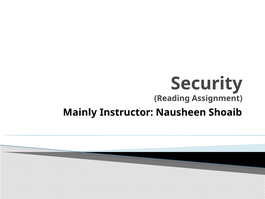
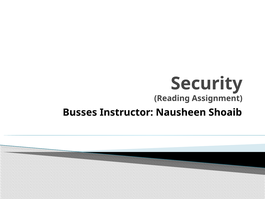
Mainly: Mainly -> Busses (80, 112)
